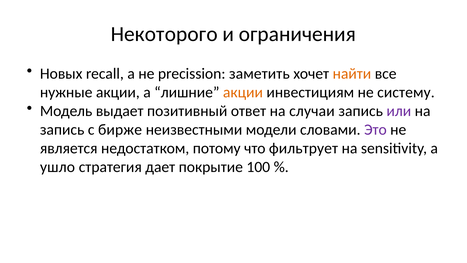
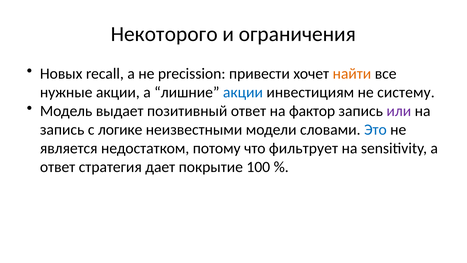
заметить: заметить -> привести (259, 73)
акции colour: orange -> blue (243, 92)
случаи: случаи -> фактор (312, 111)
бирже: бирже -> логике (120, 130)
Это colour: purple -> blue (375, 130)
ушло: ушло -> ответ (58, 167)
